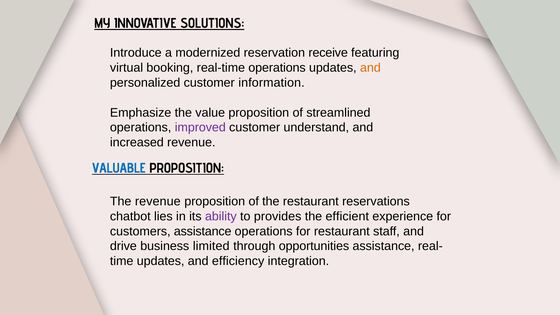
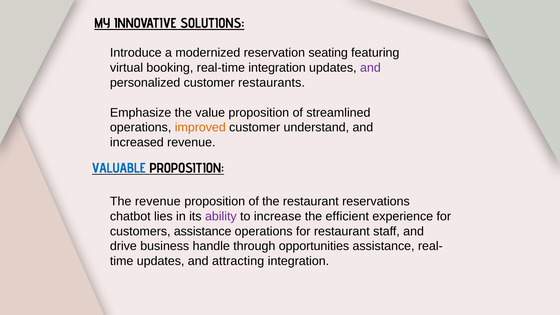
receive: receive -> seating (328, 53)
real-time operations: operations -> integration (277, 68)
and colour: orange -> purple (370, 68)
information: information -> restaurants (271, 83)
improved colour: purple -> orange (200, 128)
provides: provides -> increase (278, 216)
limited: limited -> handle (211, 246)
efficiency: efficiency -> attracting (238, 261)
